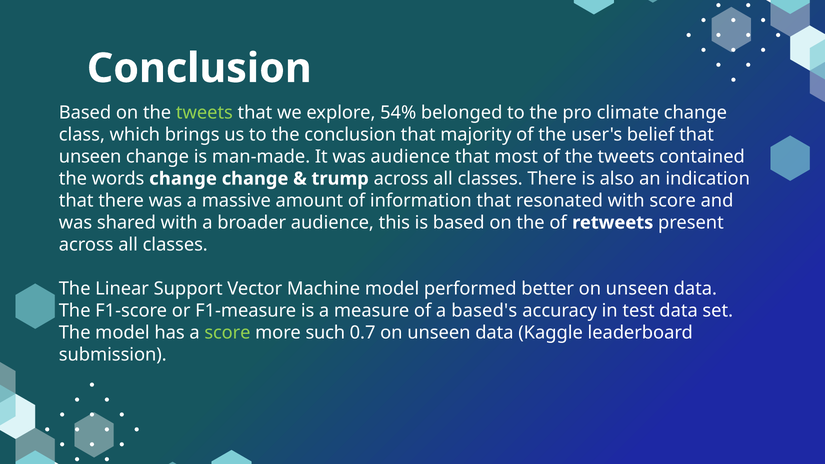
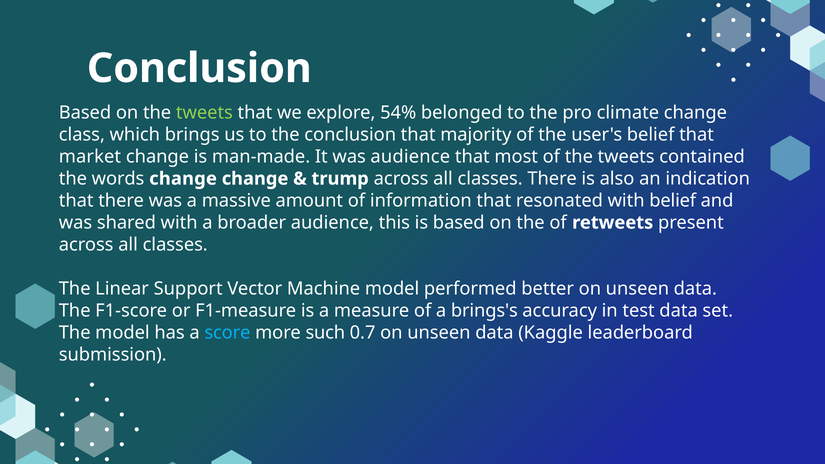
unseen: unseen -> market (90, 157)
with score: score -> belief (673, 201)
based's: based's -> brings's (484, 311)
score colour: light green -> light blue (227, 333)
